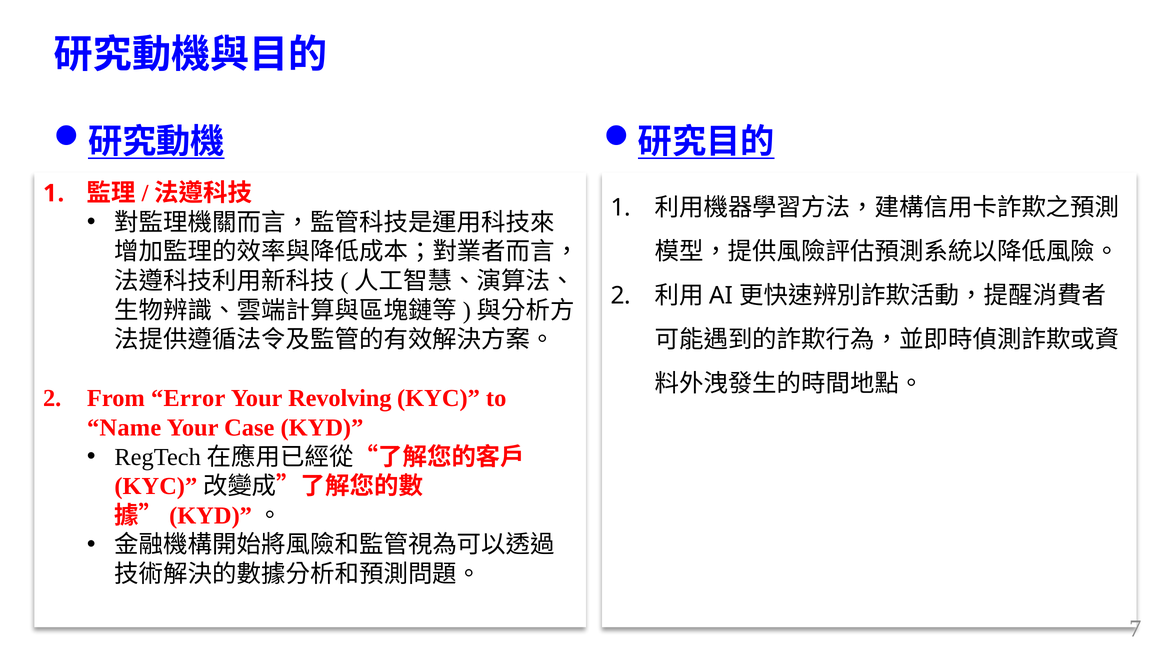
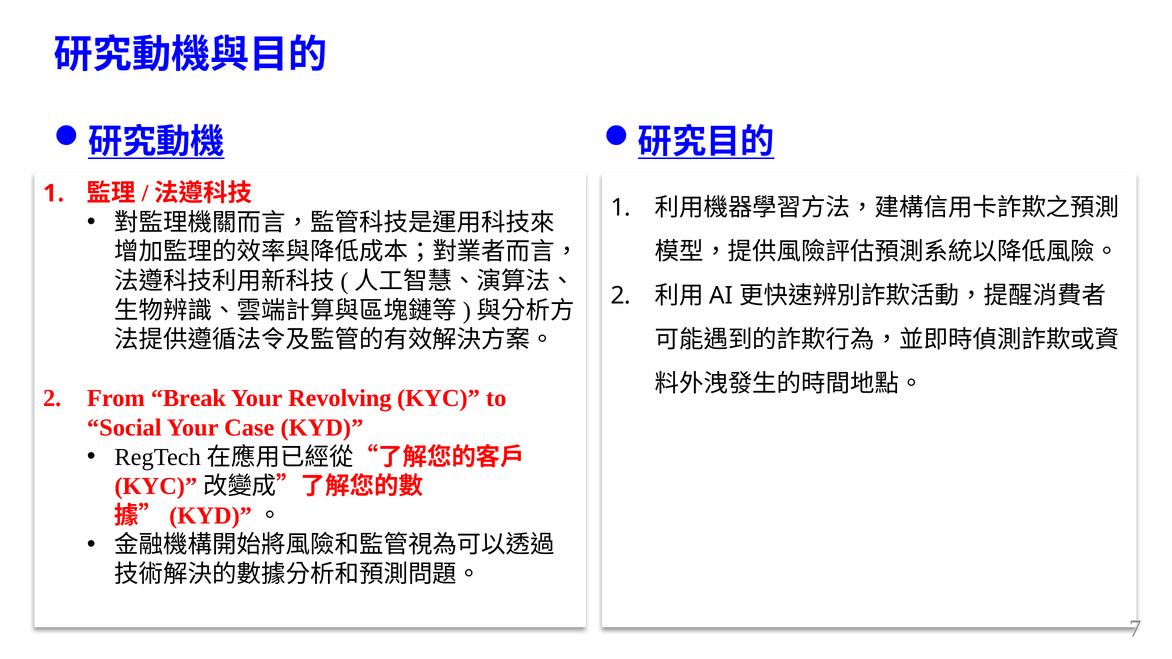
Error: Error -> Break (188, 399)
Name: Name -> Social (124, 428)
